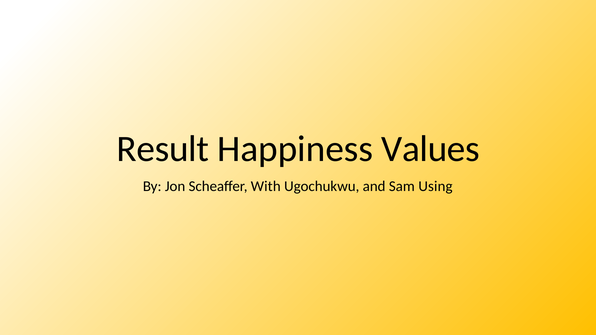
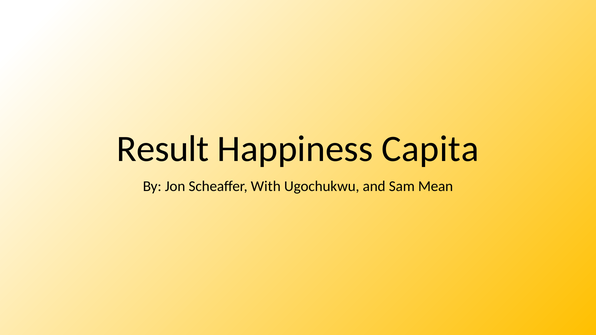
Values: Values -> Capita (430, 149)
Using: Using -> Mean (436, 186)
